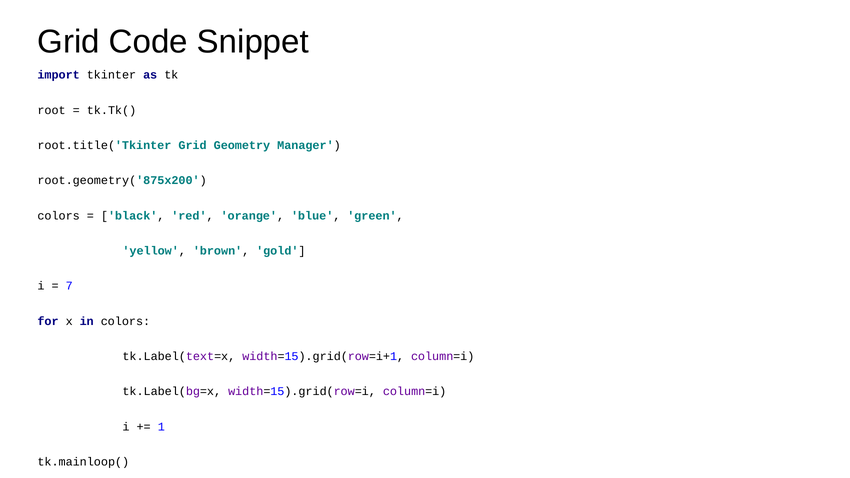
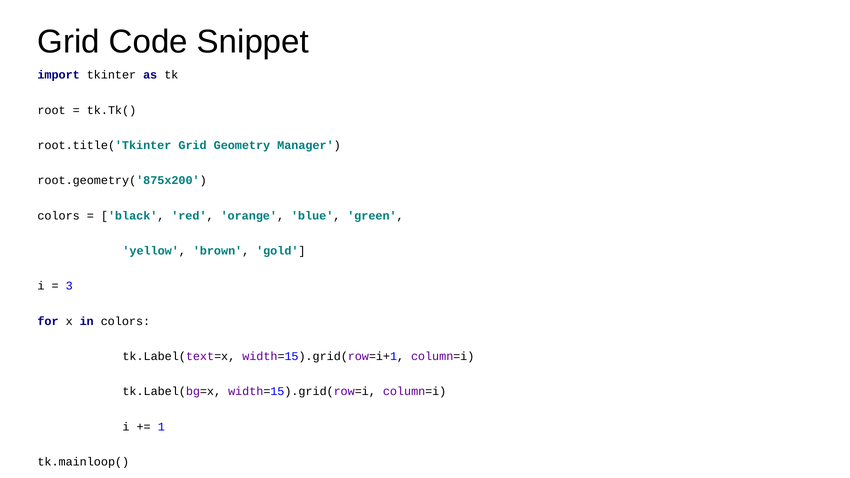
7: 7 -> 3 (69, 286)
